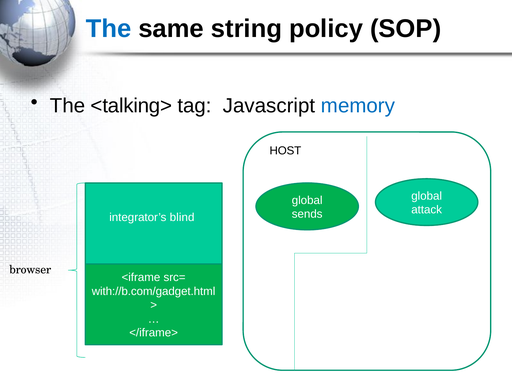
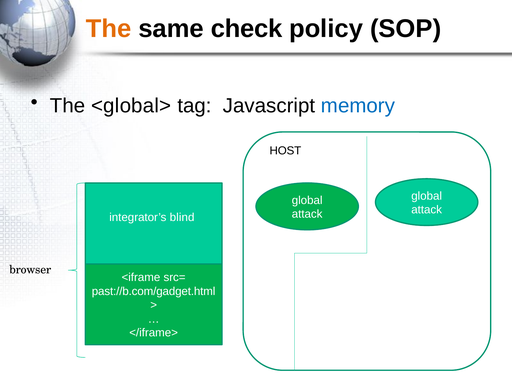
The colour: blue -> orange (109, 29)
string: string -> check (247, 29)
<talking>: <talking> -> <global> (131, 106)
sends: sends -> attack (307, 214)
with://b.com/gadget.html: with://b.com/gadget.html -> past://b.com/gadget.html (154, 291)
